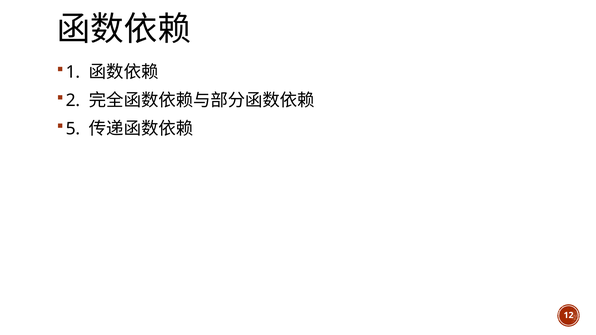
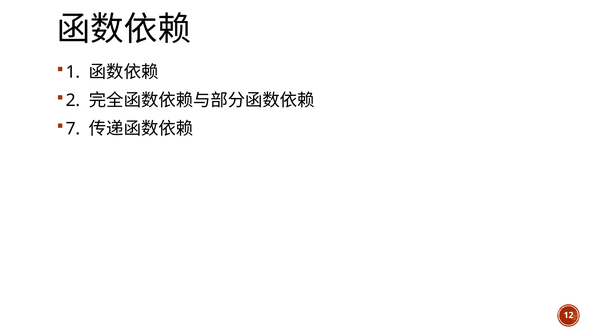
5: 5 -> 7 (73, 129)
